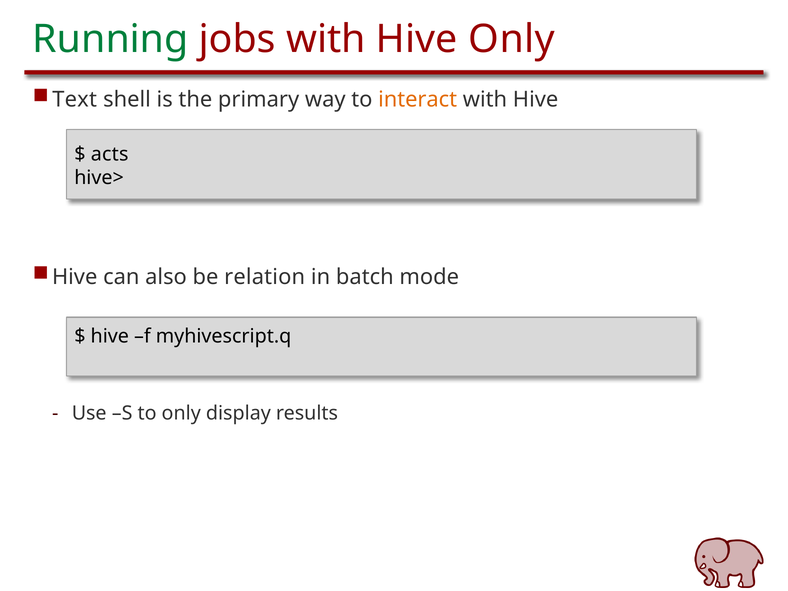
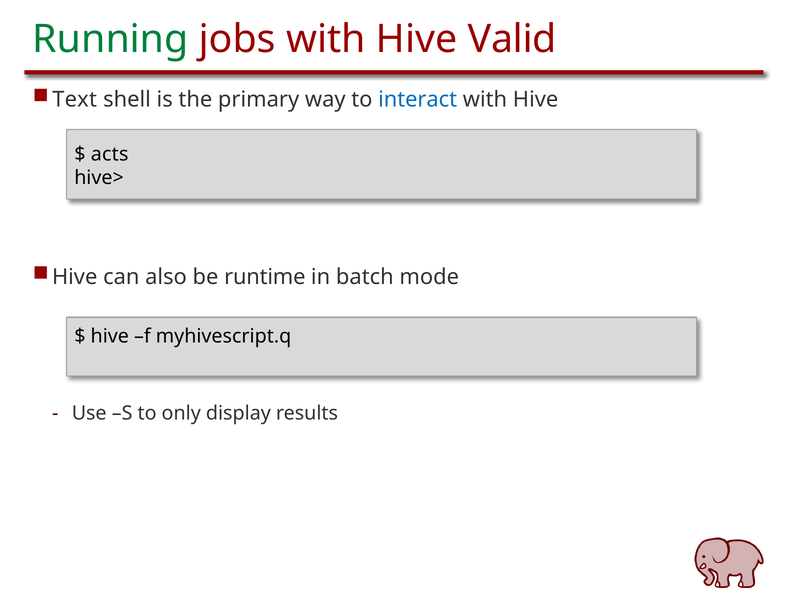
Hive Only: Only -> Valid (512, 39)
interact colour: orange -> blue (418, 100)
relation: relation -> runtime (265, 277)
